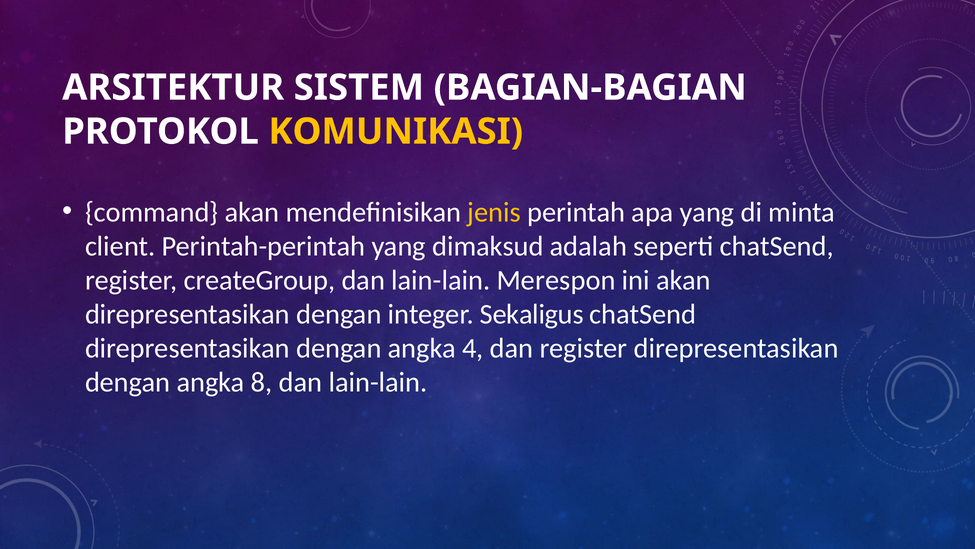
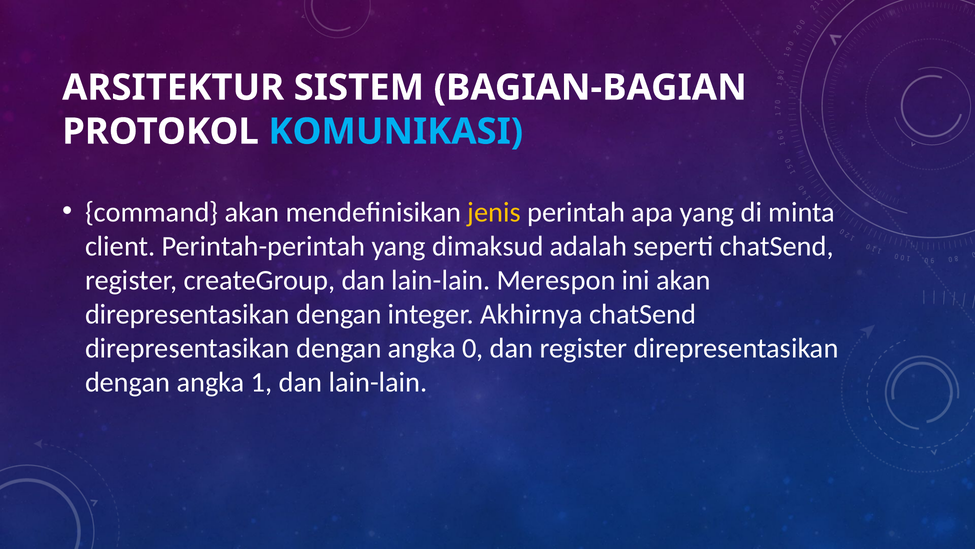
KOMUNIKASI colour: yellow -> light blue (396, 131)
Sekaligus: Sekaligus -> Akhirnya (532, 314)
4: 4 -> 0 (473, 348)
8: 8 -> 1 (262, 382)
